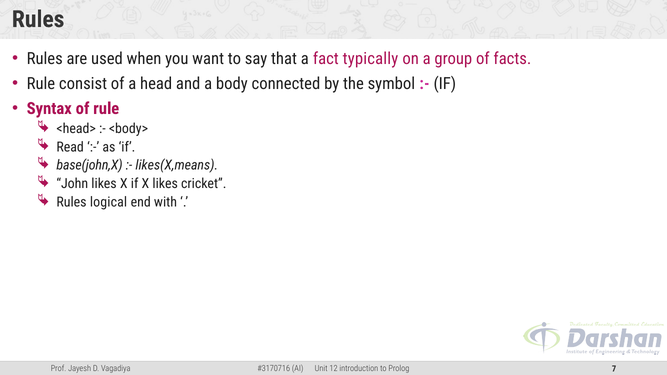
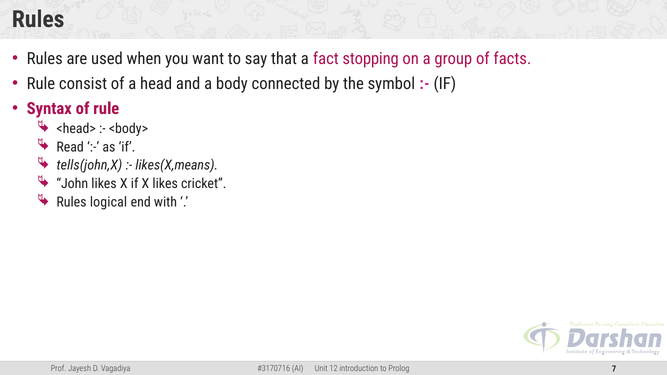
typically: typically -> stopping (371, 59)
base(john,X: base(john,X -> tells(john,X (89, 165)
